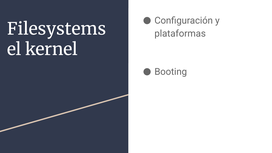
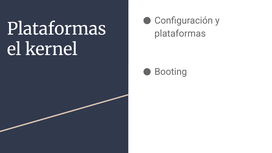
Filesystems: Filesystems -> Plataformas (57, 29)
